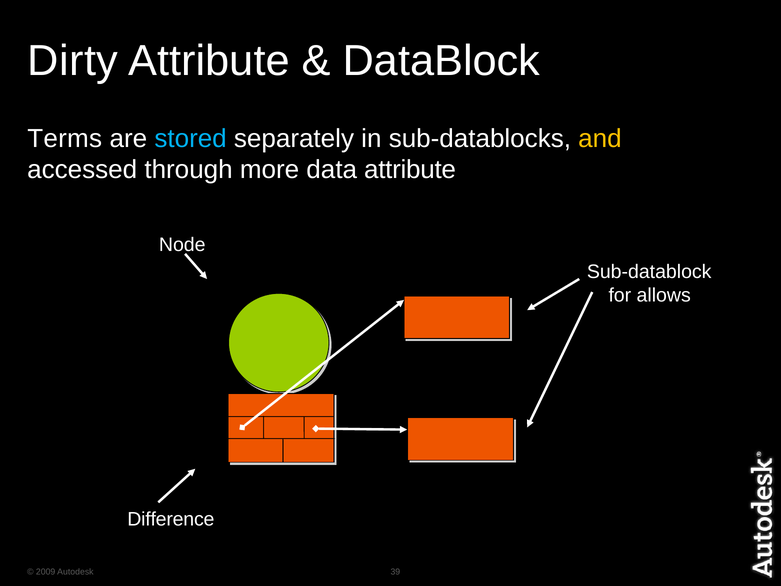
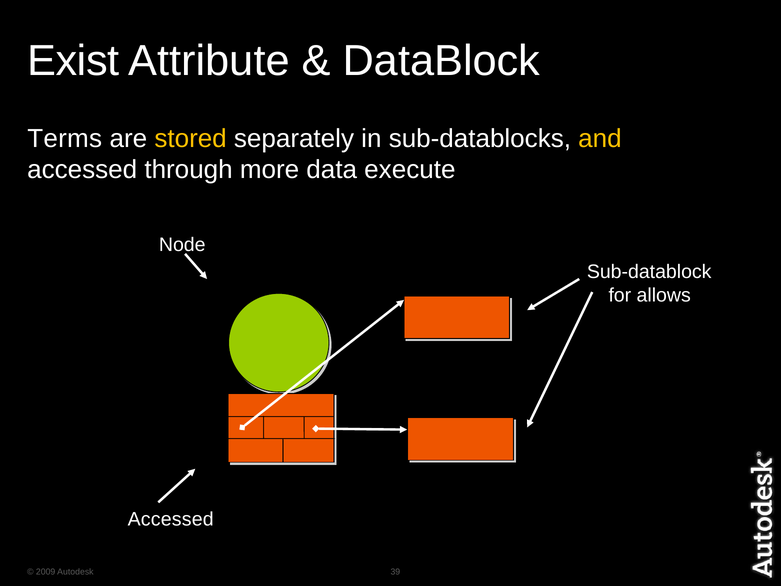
Dirty: Dirty -> Exist (73, 61)
stored colour: light blue -> yellow (191, 138)
data attribute: attribute -> execute (410, 170)
Difference: Difference -> Accessed (171, 519)
